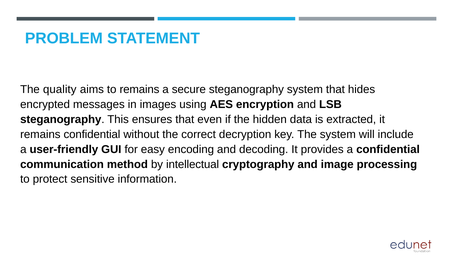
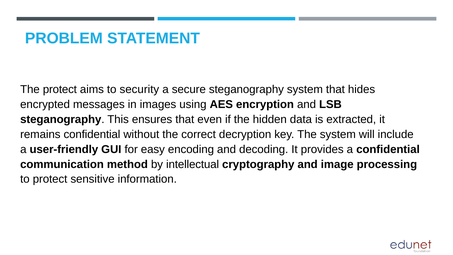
The quality: quality -> protect (60, 89)
to remains: remains -> security (139, 89)
